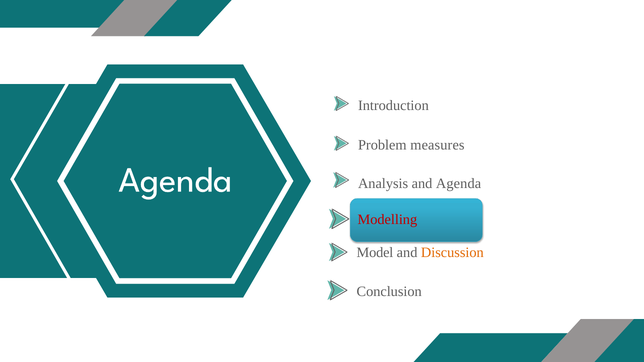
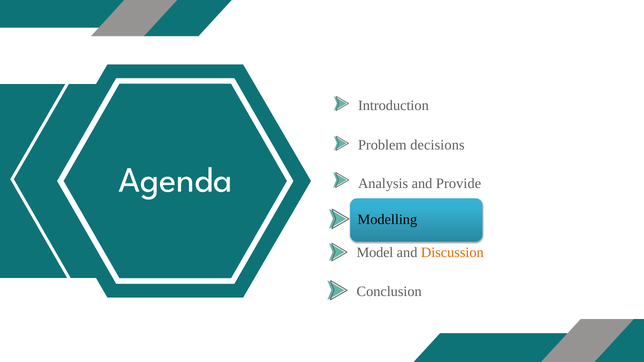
measures: measures -> decisions (437, 145)
and Agenda: Agenda -> Provide (459, 184)
Modelling colour: red -> black (387, 220)
